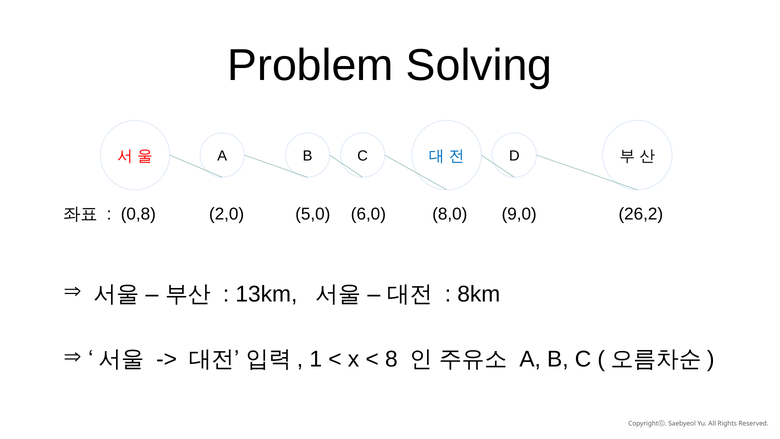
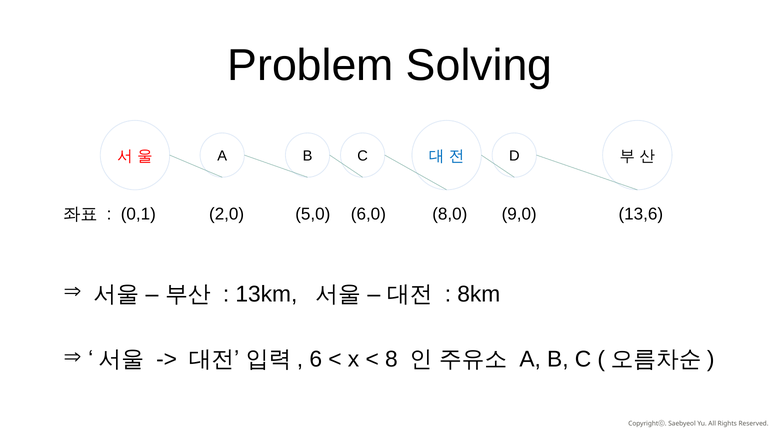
0,8: 0,8 -> 0,1 (138, 214)
26,2: 26,2 -> 13,6 (641, 214)
1: 1 -> 6 (316, 359)
